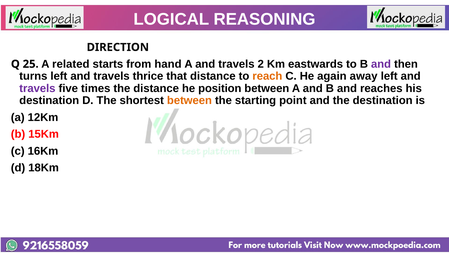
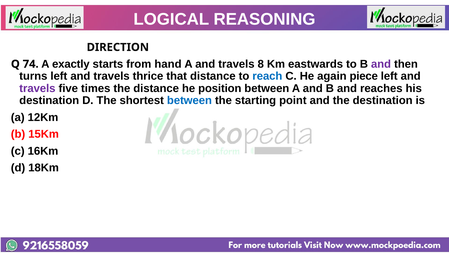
25: 25 -> 74 (29, 64)
related: related -> exactly (71, 64)
2: 2 -> 8 (261, 64)
reach colour: orange -> blue (267, 76)
away: away -> piece (364, 76)
between colour: orange -> blue (189, 100)
